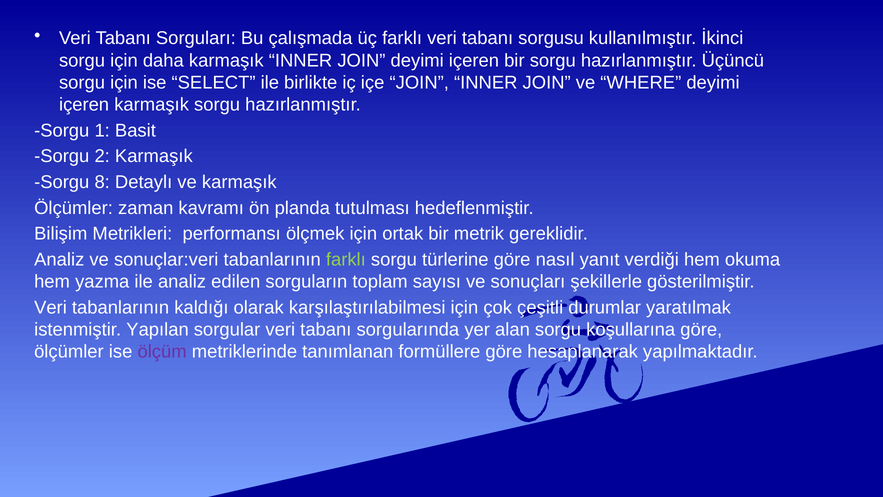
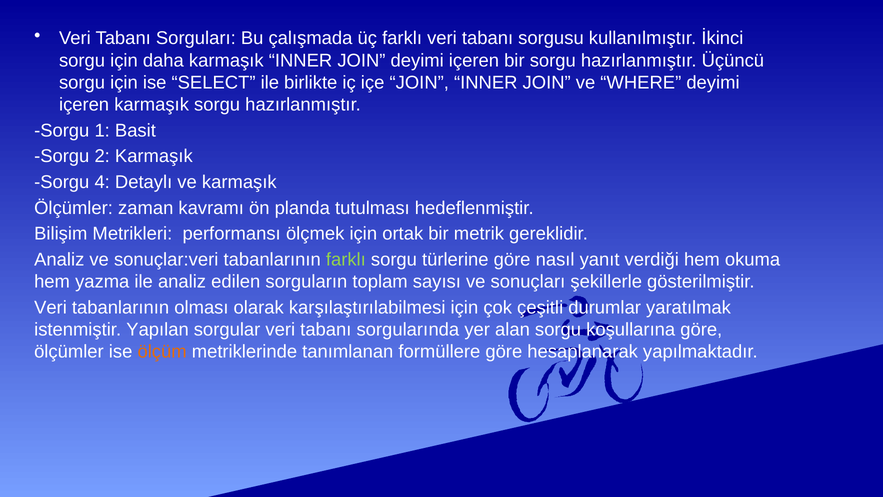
8: 8 -> 4 (102, 182)
kaldığı: kaldığı -> olması (201, 307)
ölçüm colour: purple -> orange (162, 352)
